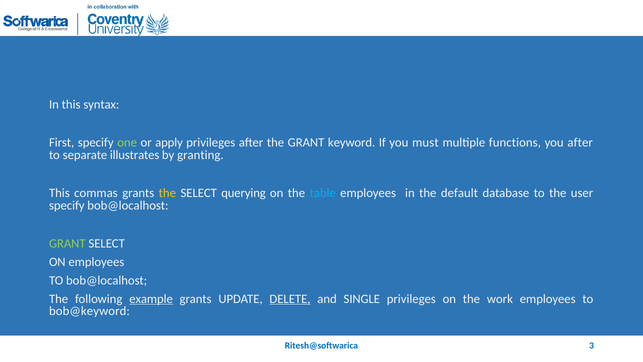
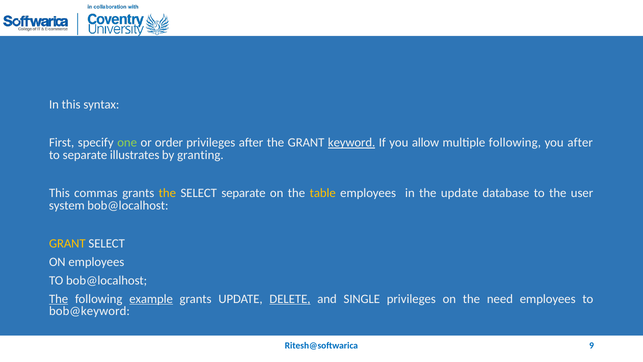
apply: apply -> order (169, 143)
keyword underline: none -> present (352, 143)
must: must -> allow (426, 143)
multiple functions: functions -> following (515, 143)
SELECT querying: querying -> separate (244, 193)
table colour: light blue -> yellow (323, 193)
the default: default -> update (459, 193)
specify: specify -> system (67, 205)
GRANT colour: light green -> yellow (67, 243)
The underline: none -> present (59, 299)
work: work -> need (500, 299)
3: 3 -> 9 (592, 345)
